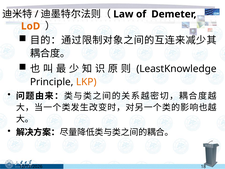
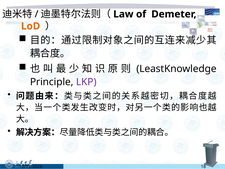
LKP colour: orange -> purple (86, 82)
